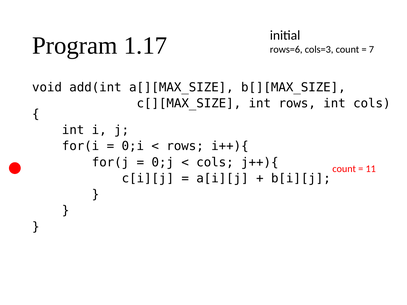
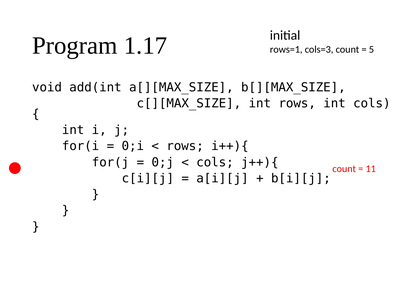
rows=6: rows=6 -> rows=1 (286, 50)
7: 7 -> 5 (371, 50)
